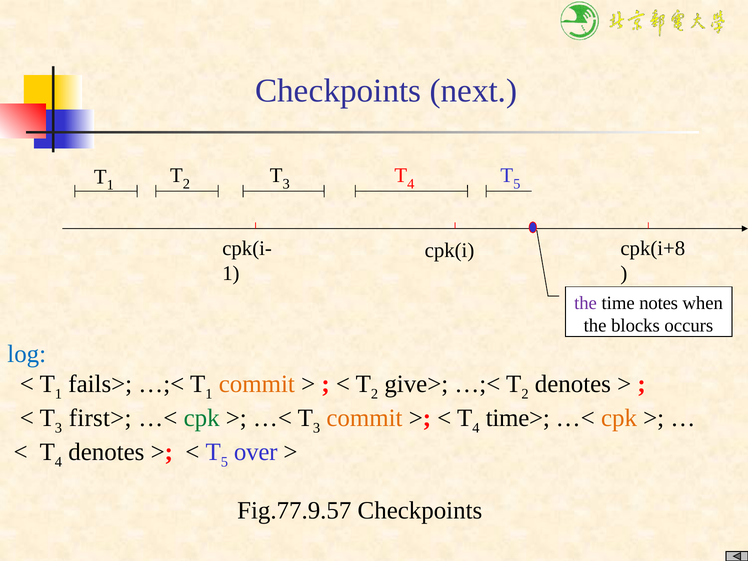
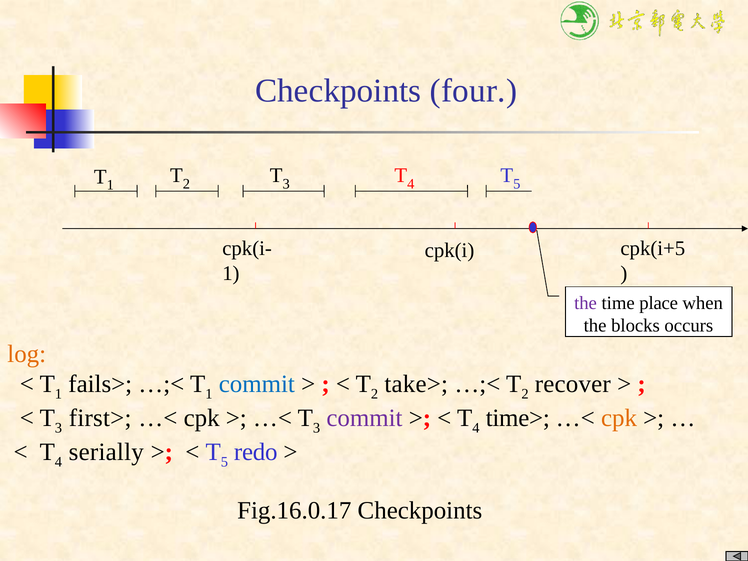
next: next -> four (473, 91)
cpk(i+8: cpk(i+8 -> cpk(i+5 (653, 248)
notes: notes -> place (659, 303)
log colour: blue -> orange (27, 354)
commit colour: orange -> blue (257, 384)
give>: give> -> take> (416, 384)
denotes: denotes -> recover (573, 384)
cpk colour: green -> black (202, 418)
commit colour: orange -> purple (364, 418)
denotes: denotes -> serially (106, 452)
over: over -> redo (256, 452)
Fig.77.9.57: Fig.77.9.57 -> Fig.16.0.17 (294, 510)
